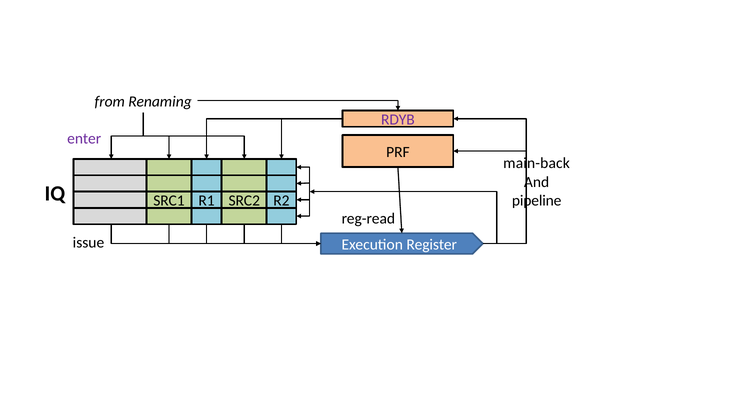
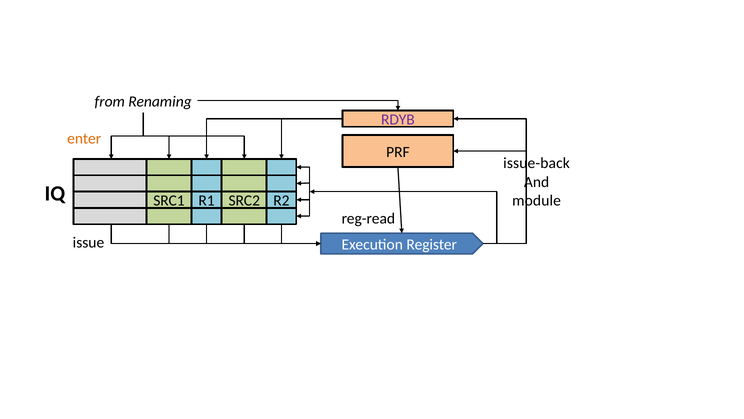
enter colour: purple -> orange (84, 139)
main-back: main-back -> issue-back (537, 163)
pipeline: pipeline -> module (537, 200)
